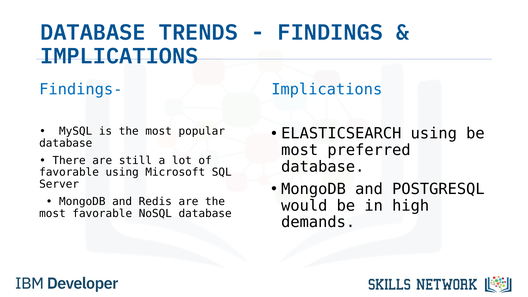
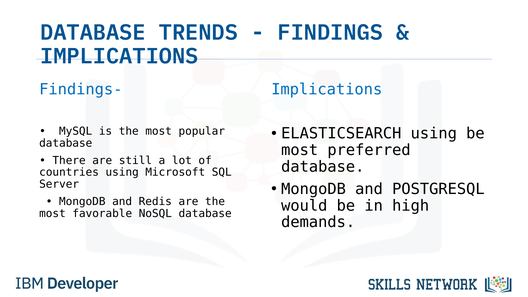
favorable: favorable -> countries (69, 172)
